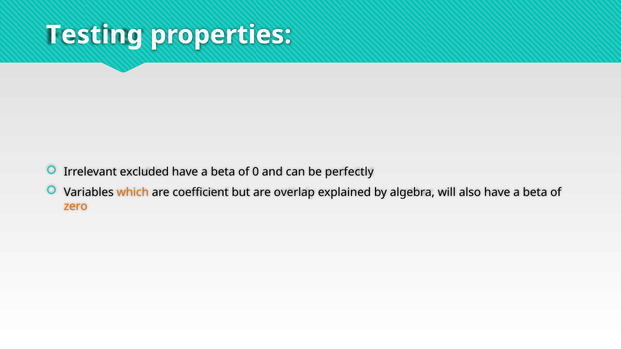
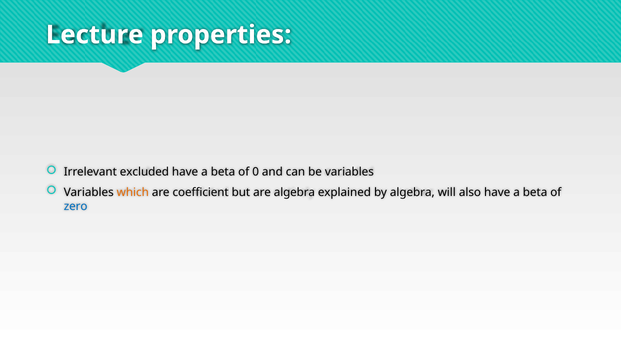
Testing: Testing -> Lecture (95, 35)
be perfectly: perfectly -> variables (349, 172)
are overlap: overlap -> algebra (294, 192)
zero colour: orange -> blue (76, 206)
